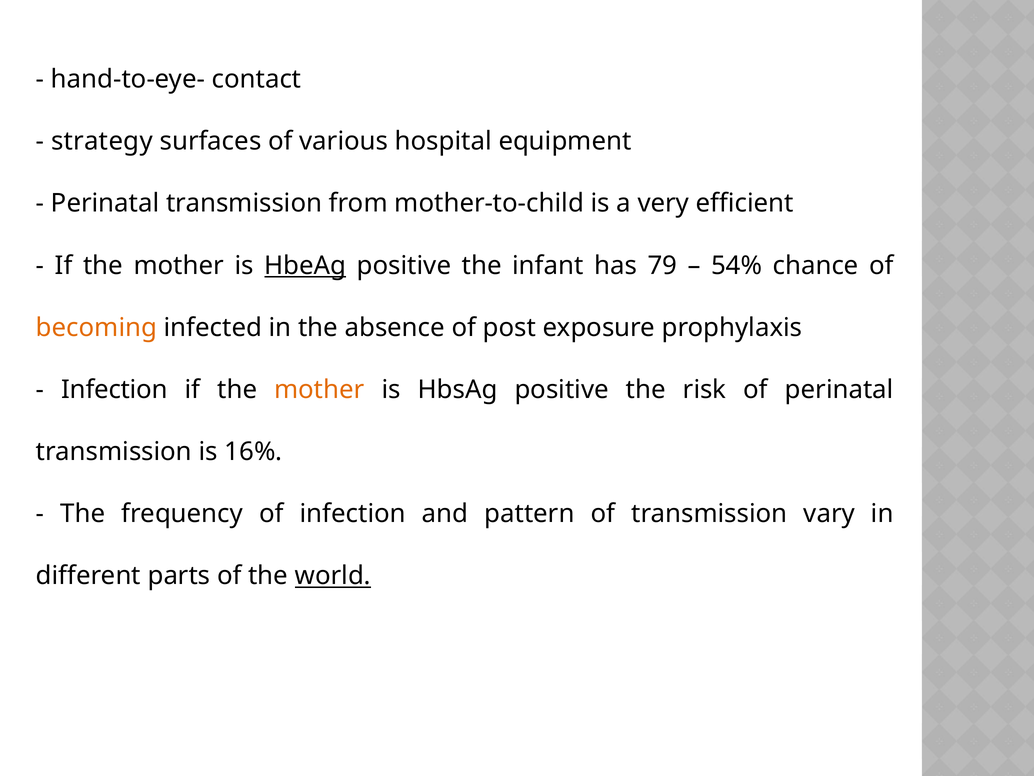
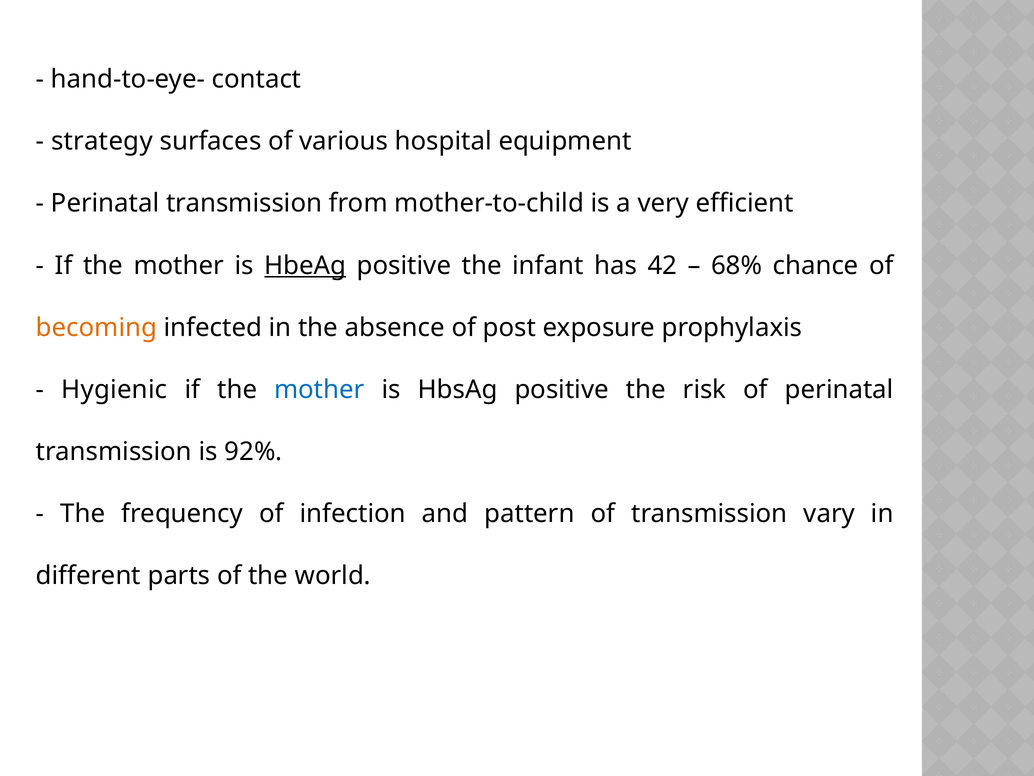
79: 79 -> 42 (662, 265)
54%: 54% -> 68% (737, 265)
Infection: Infection -> Hygienic (114, 389)
mother colour: orange -> blue (319, 389)
16%: 16% -> 92% (253, 451)
world underline: present -> none (333, 576)
